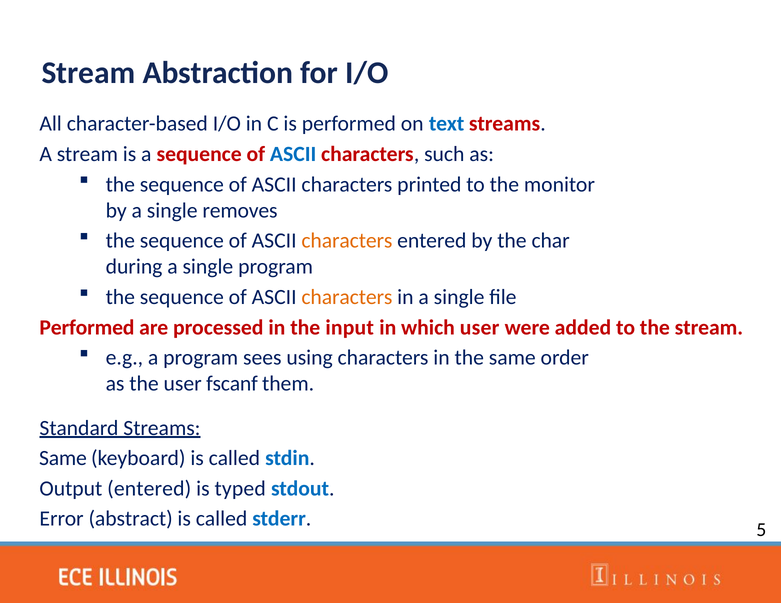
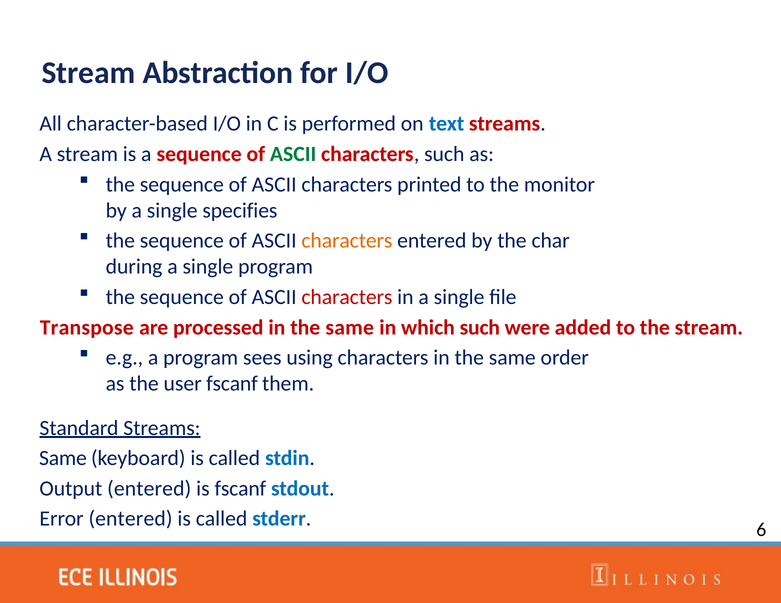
ASCII colour: blue -> green (293, 154)
removes: removes -> specifies (240, 211)
characters colour: orange -> red (347, 297)
Performed: Performed -> Transpose (87, 328)
processed in the input: input -> same (350, 328)
which user: user -> such (480, 328)
is typed: typed -> fscanf (240, 489)
Error abstract: abstract -> entered (131, 519)
5: 5 -> 6 (761, 530)
